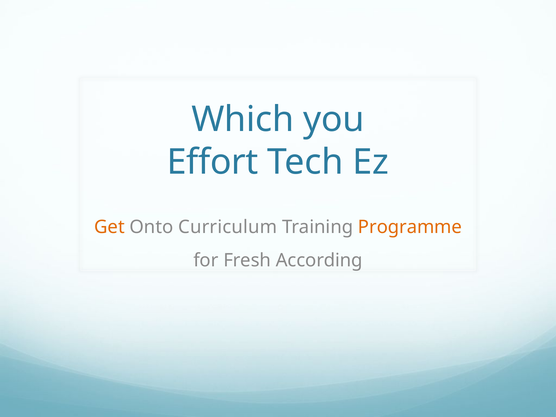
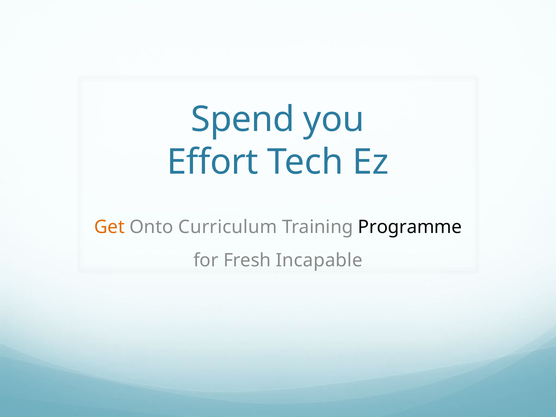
Which: Which -> Spend (243, 120)
Programme colour: orange -> black (410, 227)
According: According -> Incapable (319, 260)
